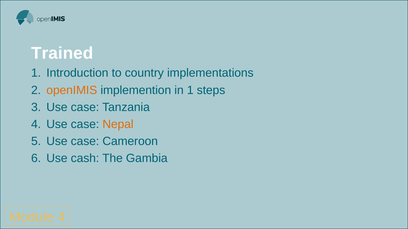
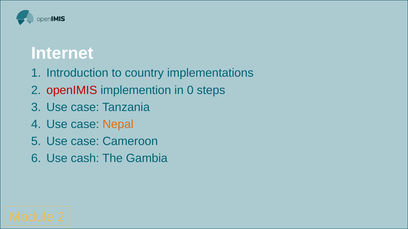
Trained: Trained -> Internet (62, 54)
openIMIS colour: orange -> red (72, 90)
in 1: 1 -> 0 (190, 90)
Module 4: 4 -> 2 (61, 217)
